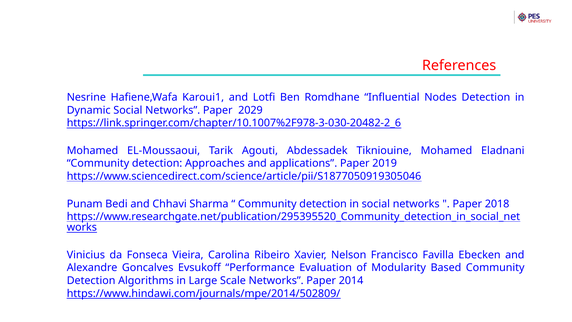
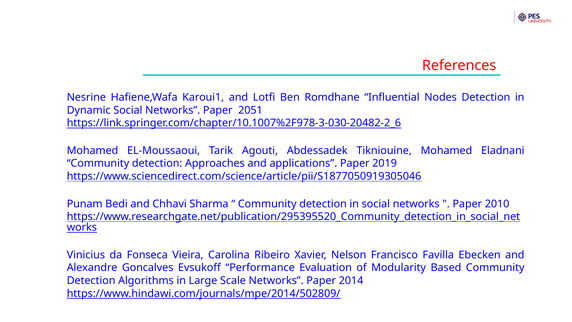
2029: 2029 -> 2051 (250, 110)
2018: 2018 -> 2010 (497, 204)
